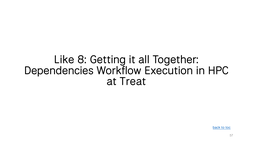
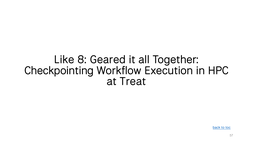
Getting: Getting -> Geared (108, 60)
Dependencies: Dependencies -> Checkpointing (59, 71)
